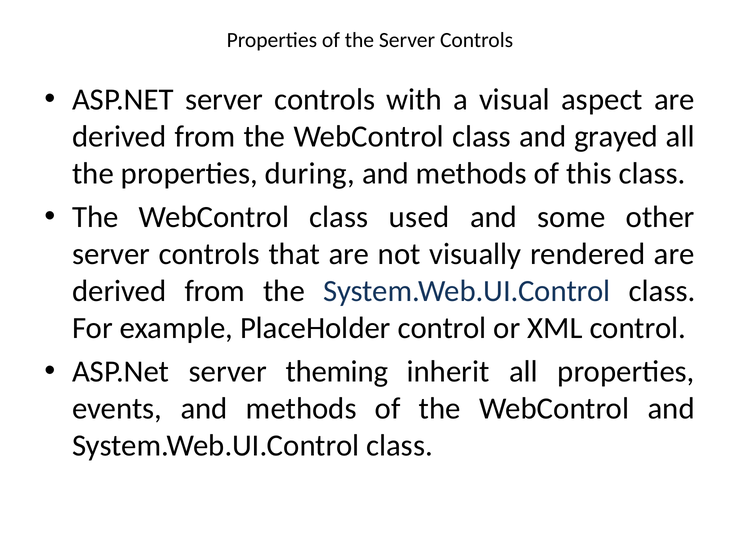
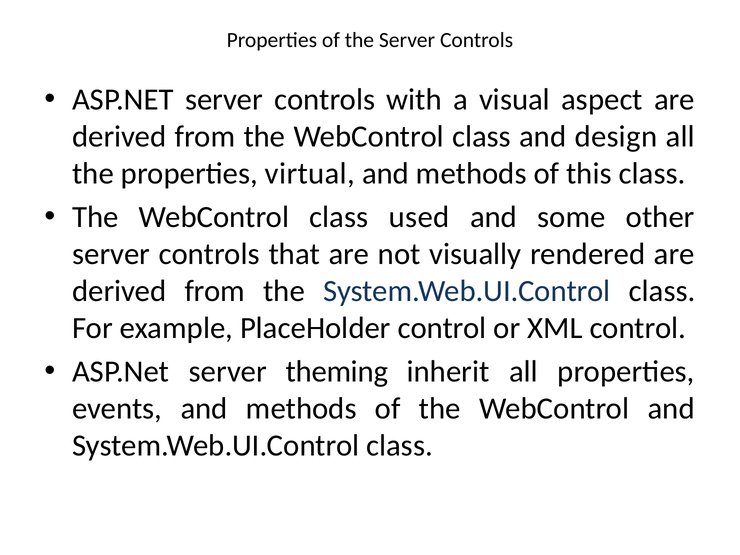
grayed: grayed -> design (616, 137)
during: during -> virtual (310, 174)
